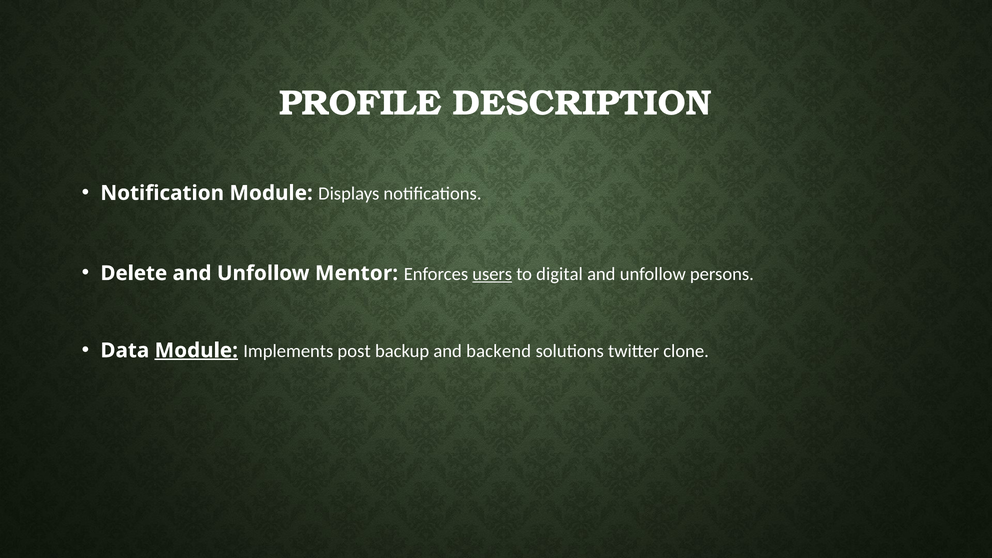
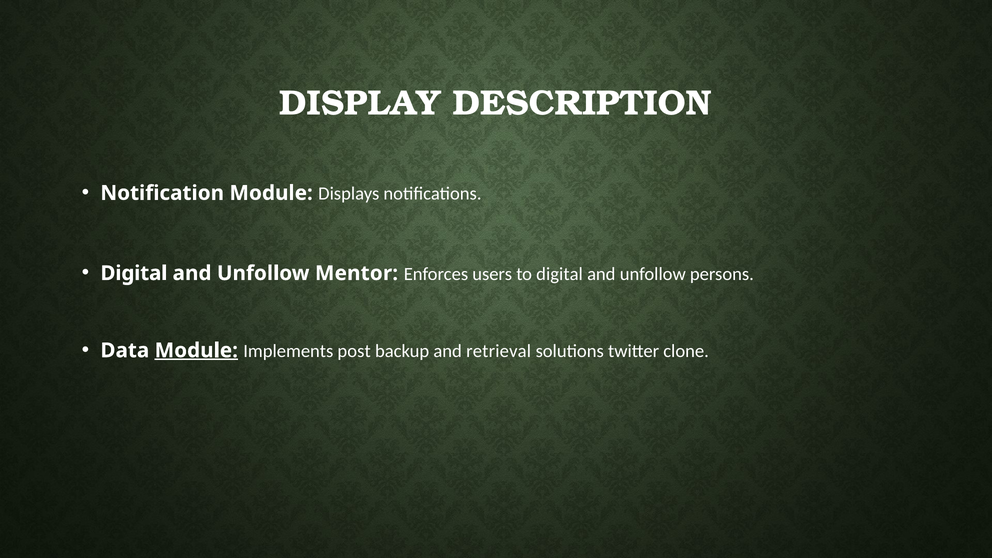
PROFILE: PROFILE -> DISPLAY (360, 103)
Delete: Delete -> Digital (134, 273)
users underline: present -> none (492, 274)
backend: backend -> retrieval (499, 351)
